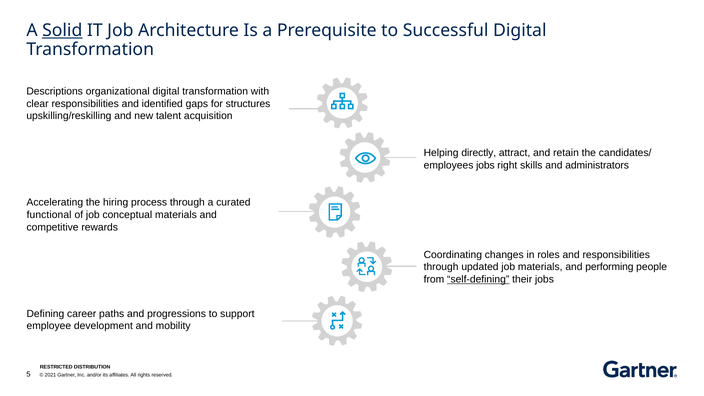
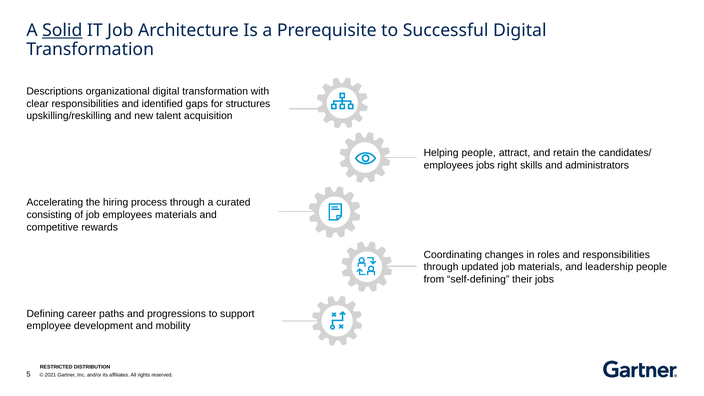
Helping directly: directly -> people (479, 153)
functional: functional -> consisting (49, 215)
job conceptual: conceptual -> employees (127, 215)
performing: performing -> leadership (609, 267)
self-defining underline: present -> none (478, 279)
